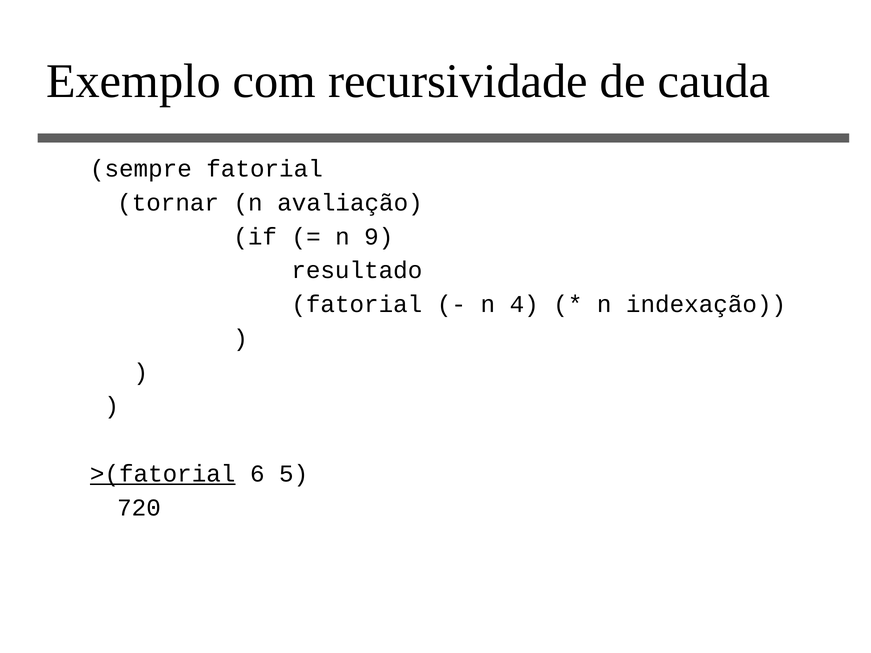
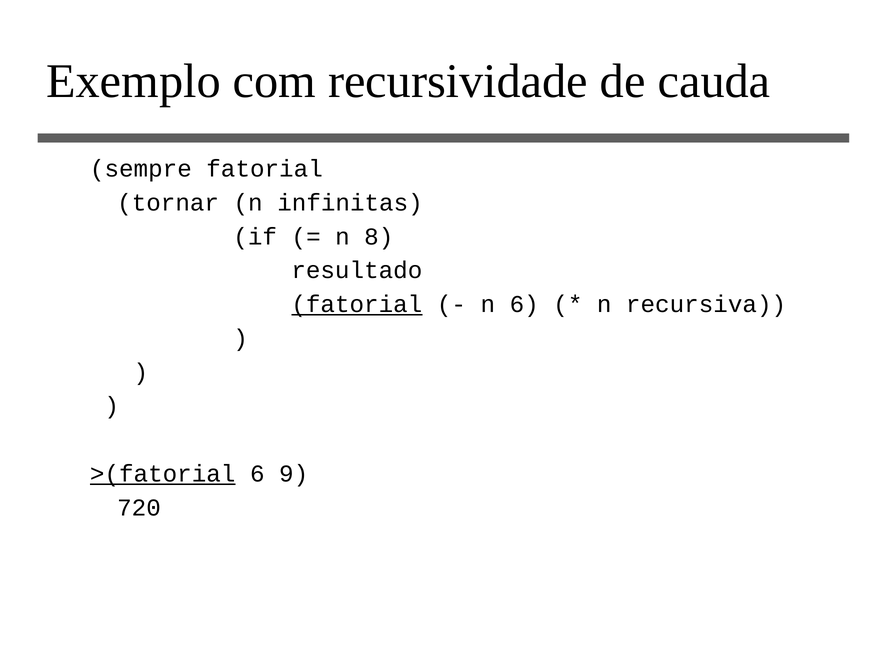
avaliação: avaliação -> infinitas (350, 203)
9: 9 -> 8 (379, 237)
fatorial underline: none -> present (357, 304)
n 4: 4 -> 6 (524, 304)
indexação: indexação -> recursiva (706, 304)
5: 5 -> 9 (294, 474)
